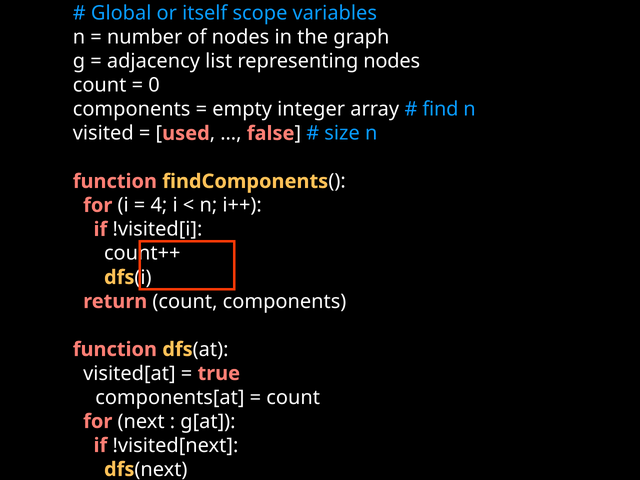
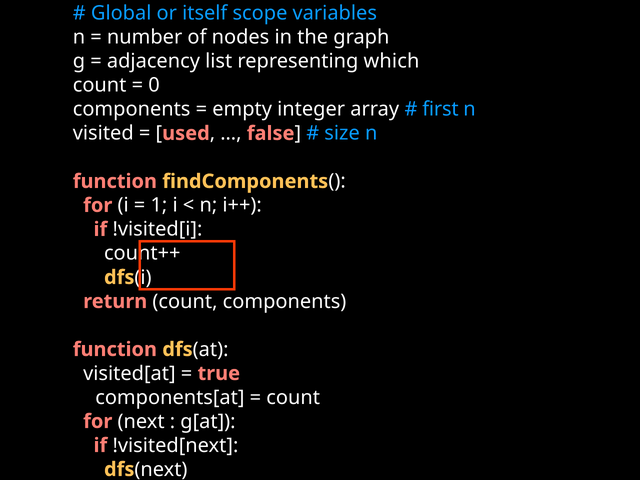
representing nodes: nodes -> which (391, 61)
find: find -> first (440, 109)
4: 4 -> 1 (159, 205)
